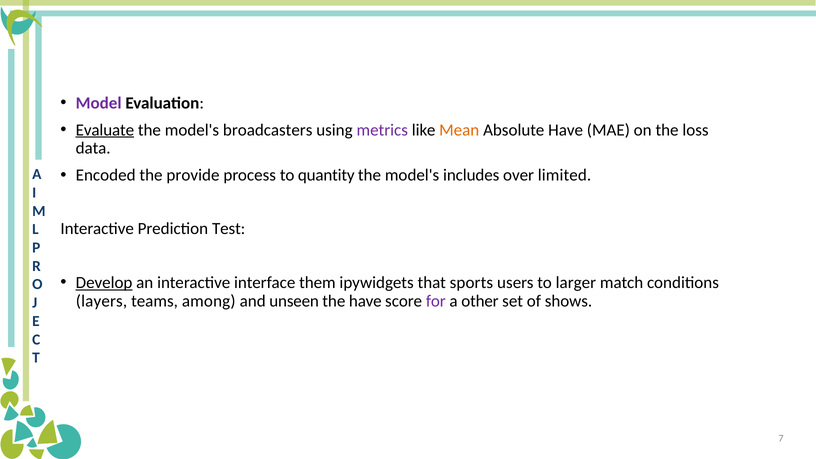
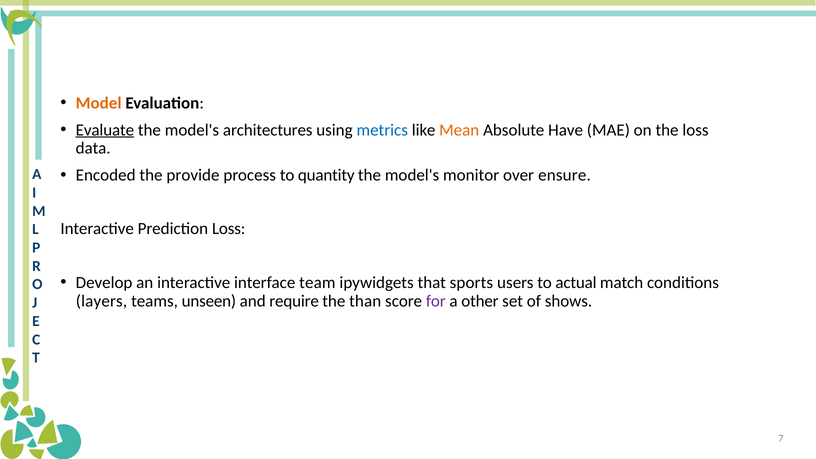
Model colour: purple -> orange (99, 103)
broadcasters: broadcasters -> architectures (268, 130)
metrics colour: purple -> blue (382, 130)
includes: includes -> monitor (471, 175)
limited: limited -> ensure (565, 175)
Prediction Test: Test -> Loss (229, 229)
Develop underline: present -> none (104, 283)
them: them -> team (317, 283)
larger: larger -> actual (576, 283)
among: among -> unseen (209, 301)
unseen: unseen -> require (294, 301)
the have: have -> than (365, 301)
